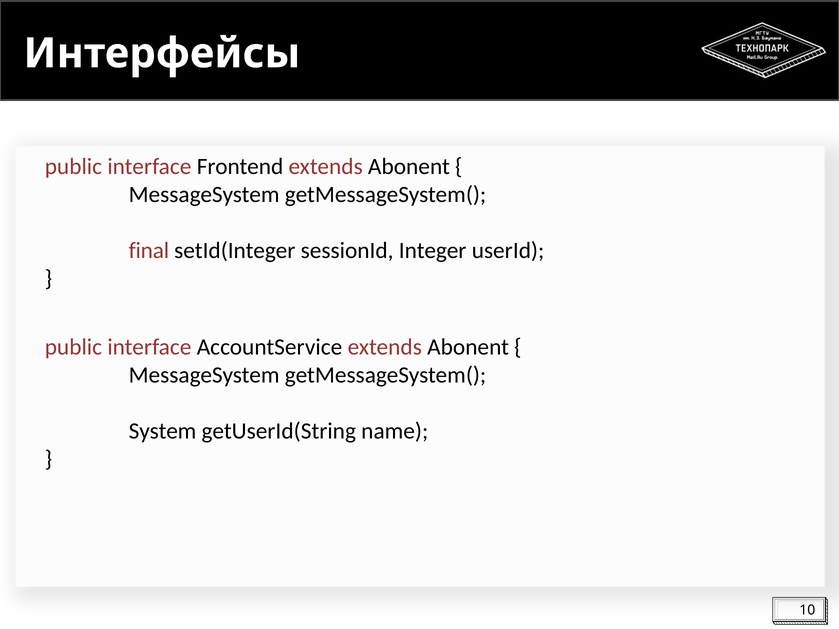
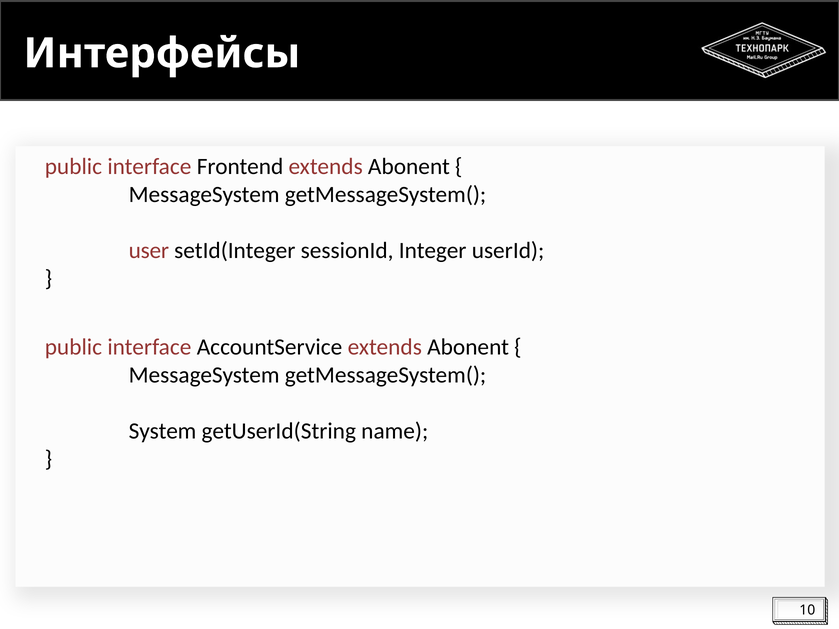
final: final -> user (149, 251)
